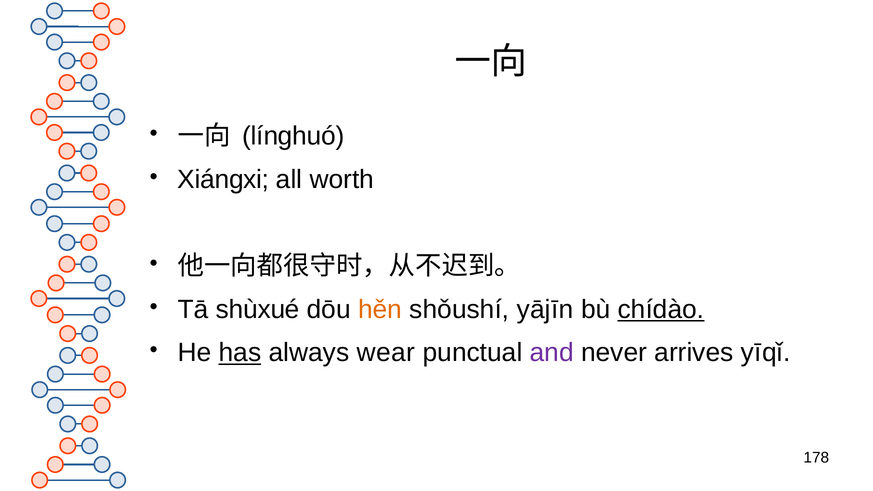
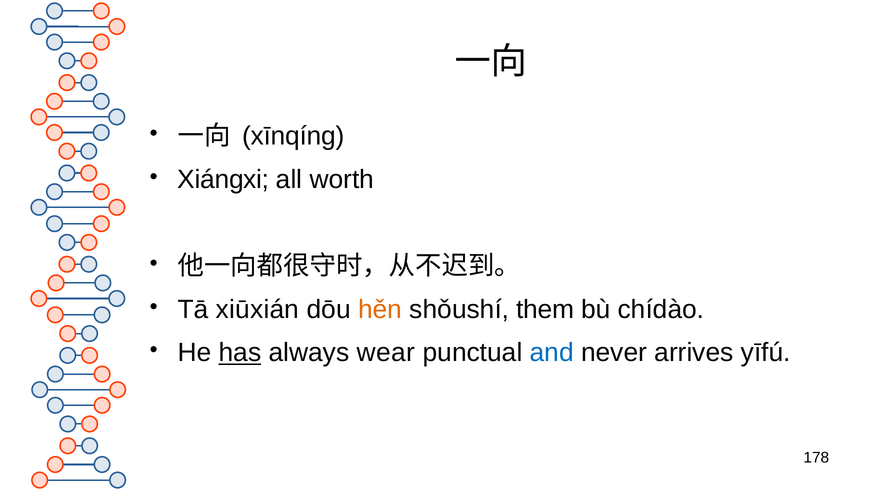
línghuó: línghuó -> xīnqíng (293, 136)
shùxué: shùxué -> xiūxián (257, 310)
yājīn: yājīn -> them (545, 310)
chídào underline: present -> none (661, 310)
and colour: purple -> blue (552, 353)
yīqǐ: yīqǐ -> yīfú (766, 353)
